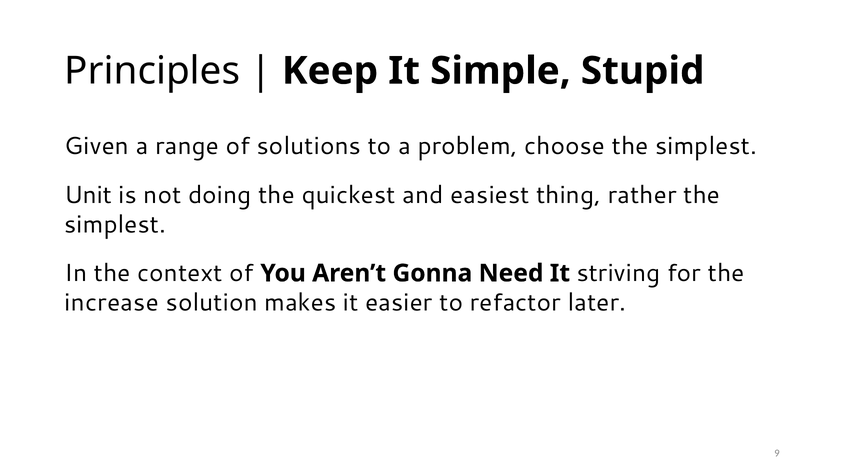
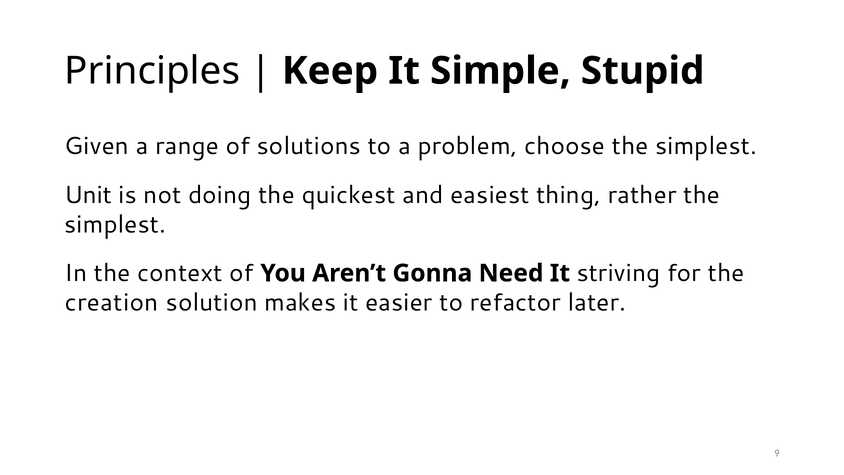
increase: increase -> creation (112, 303)
